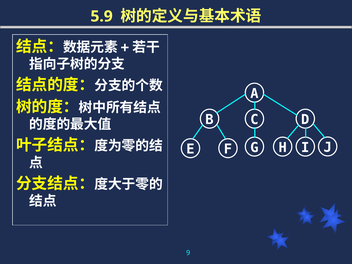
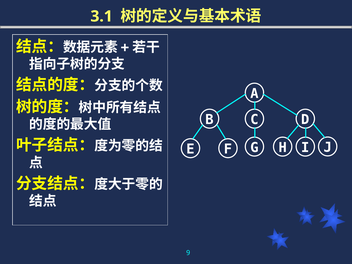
5.9: 5.9 -> 3.1 (102, 16)
